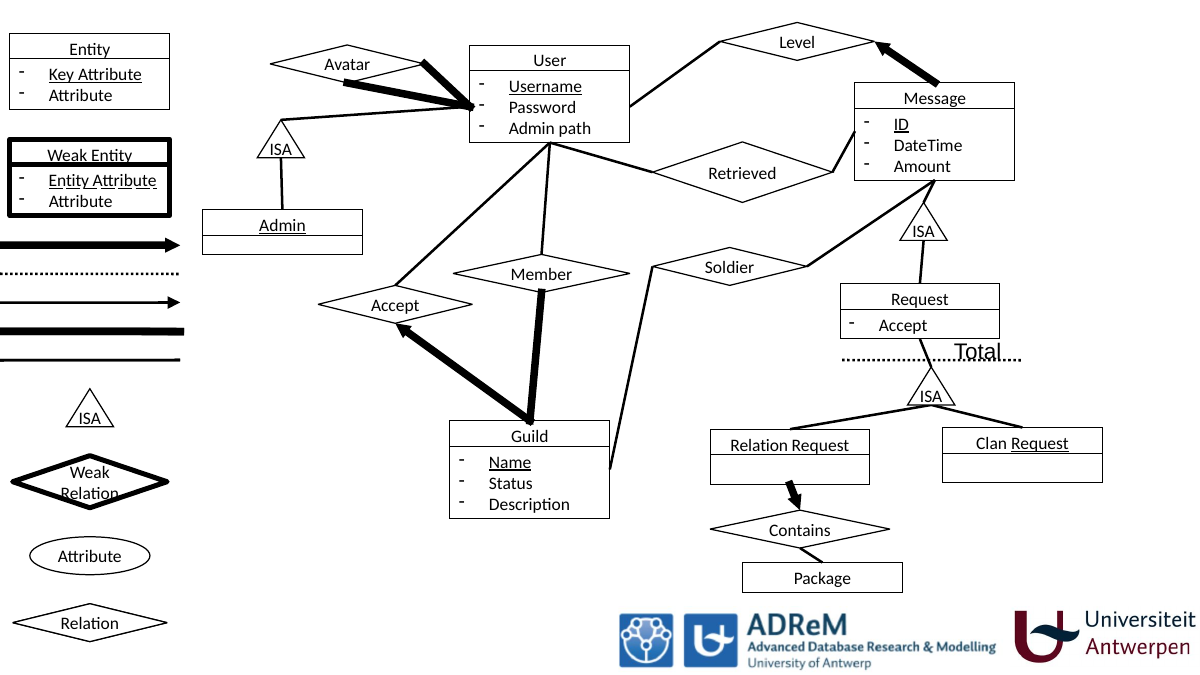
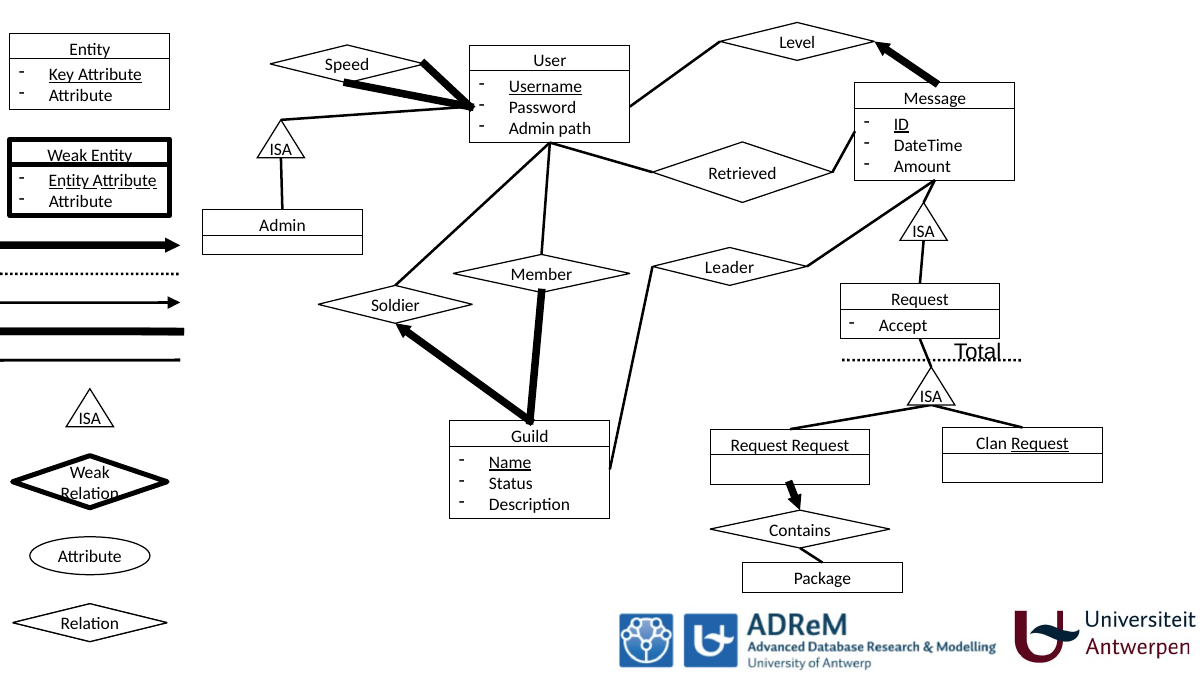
Avatar: Avatar -> Speed (347, 65)
Admin underline: present -> none (282, 226)
Soldier: Soldier -> Leader (730, 268)
Accept: Accept -> Soldier (395, 306)
Relation: Relation -> Request (759, 445)
